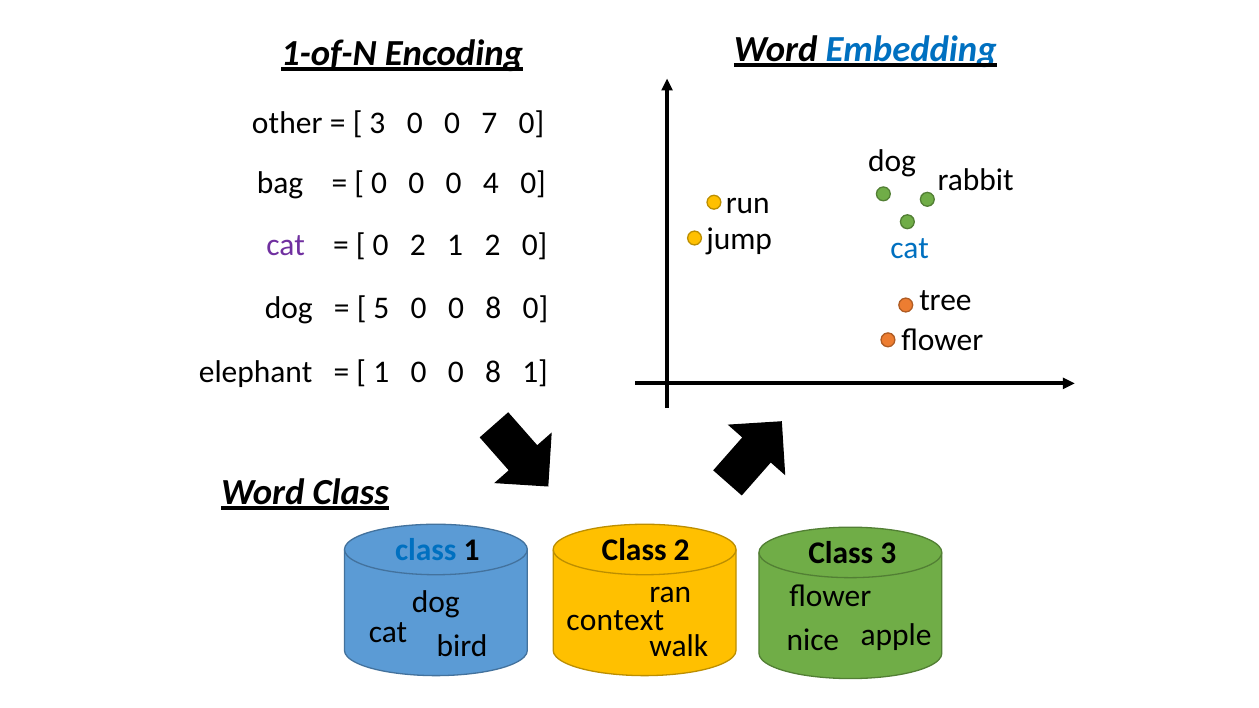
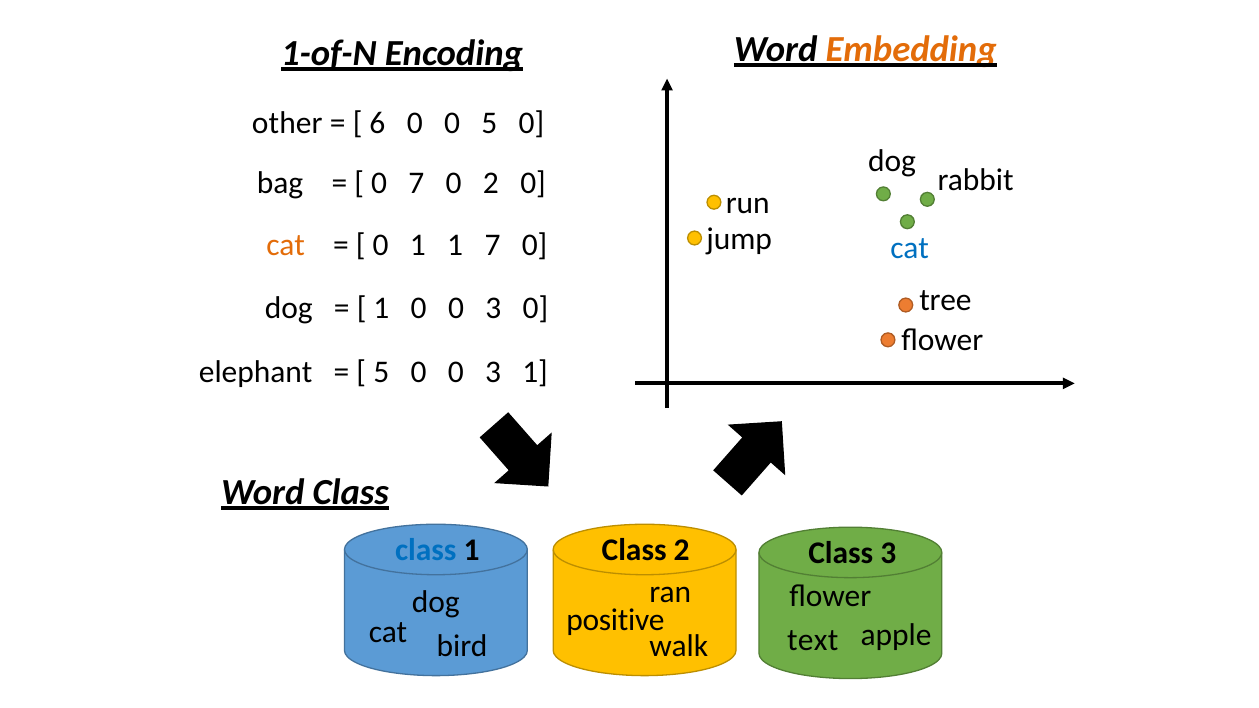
Embedding colour: blue -> orange (911, 49)
3: 3 -> 6 (377, 123)
0 7: 7 -> 5 (489, 123)
0: 0 -> 7 (416, 183)
0 4: 4 -> 2 (491, 183)
cat colour: purple -> orange (286, 245)
0 2: 2 -> 1 (418, 245)
1 2: 2 -> 7 (492, 245)
5: 5 -> 1 (381, 308)
8: 8 -> 3 (493, 308)
1: 1 -> 5 (381, 372)
8: 8 -> 3 (493, 372)
context: context -> positive (616, 620)
nice: nice -> text (813, 640)
